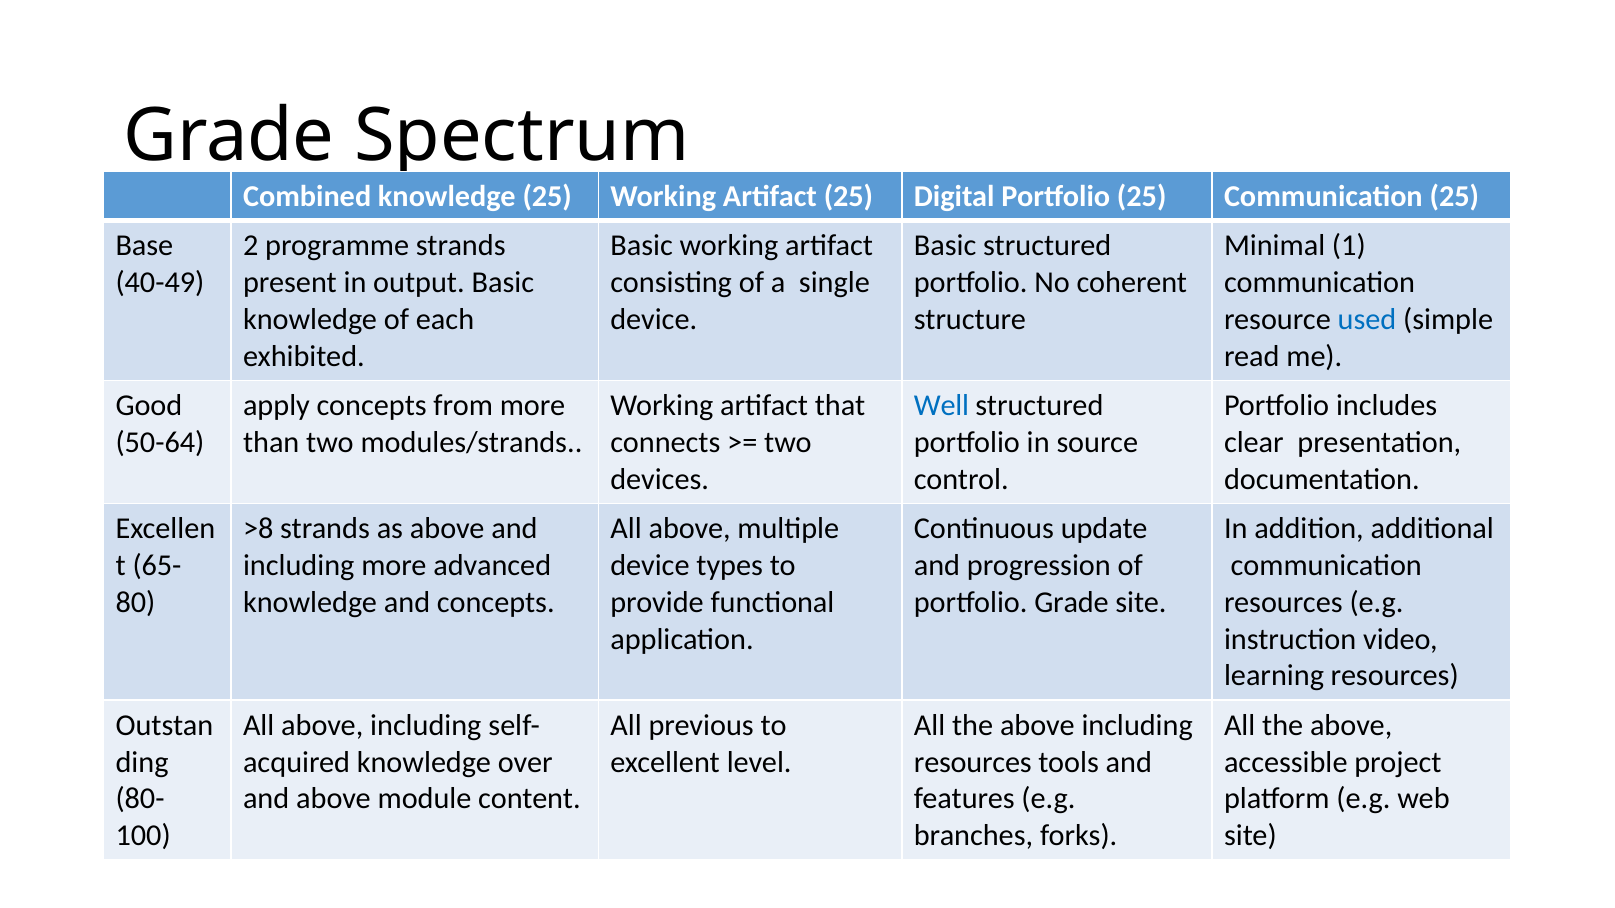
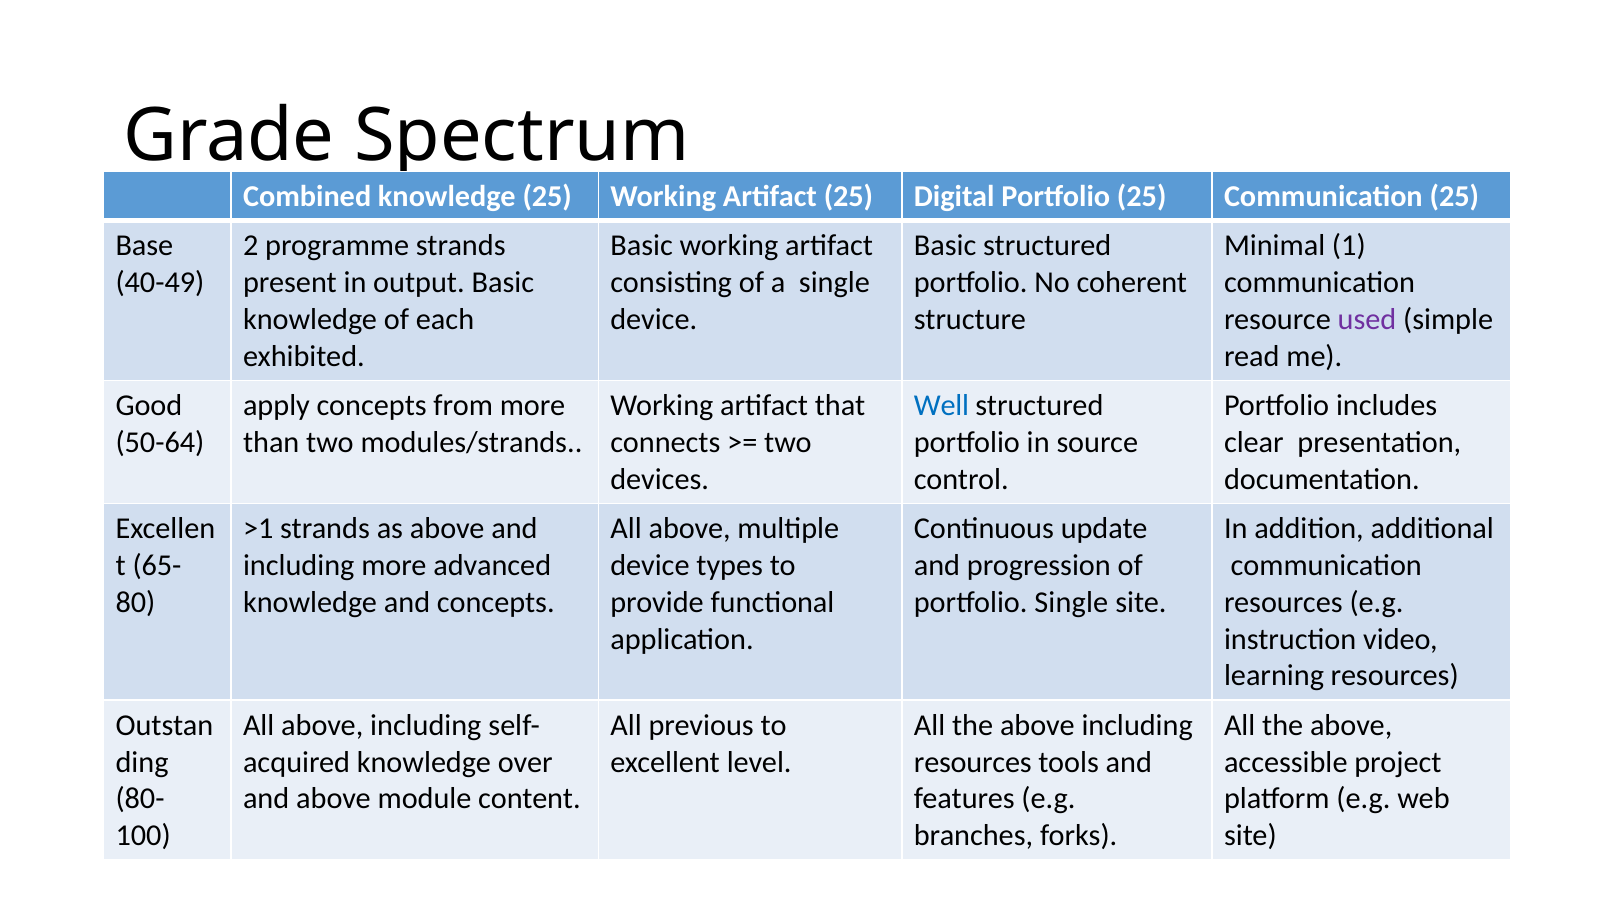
used colour: blue -> purple (1367, 319)
>8: >8 -> >1 (258, 528)
portfolio Grade: Grade -> Single (1071, 602)
